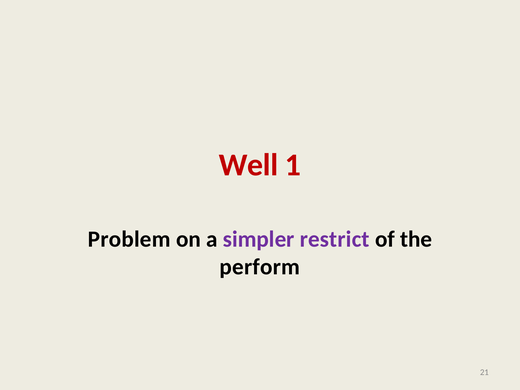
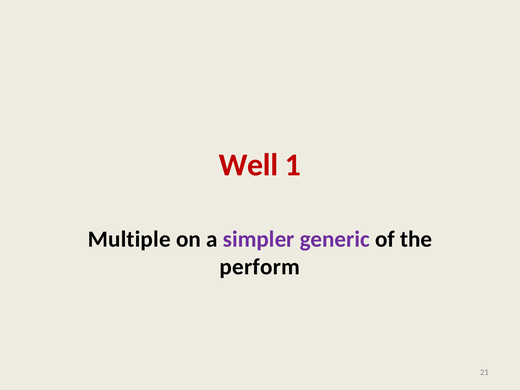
Problem: Problem -> Multiple (129, 239)
restrict: restrict -> generic (335, 239)
